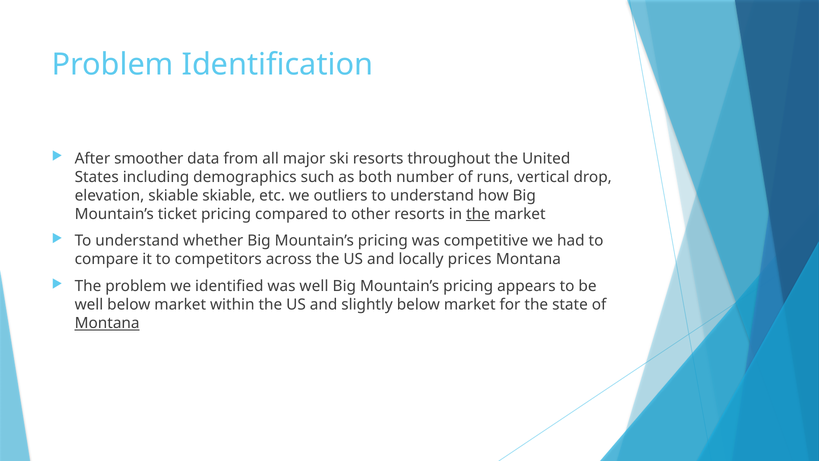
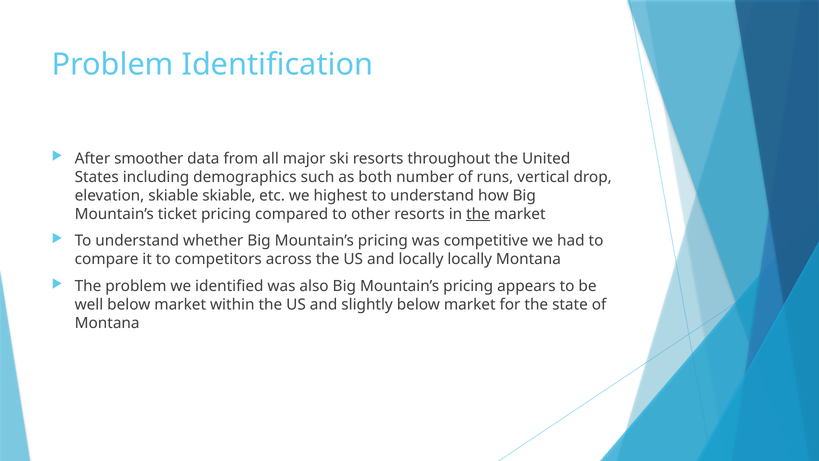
outliers: outliers -> highest (340, 195)
locally prices: prices -> locally (470, 259)
was well: well -> also (314, 286)
Montana underline: present -> none (107, 323)
